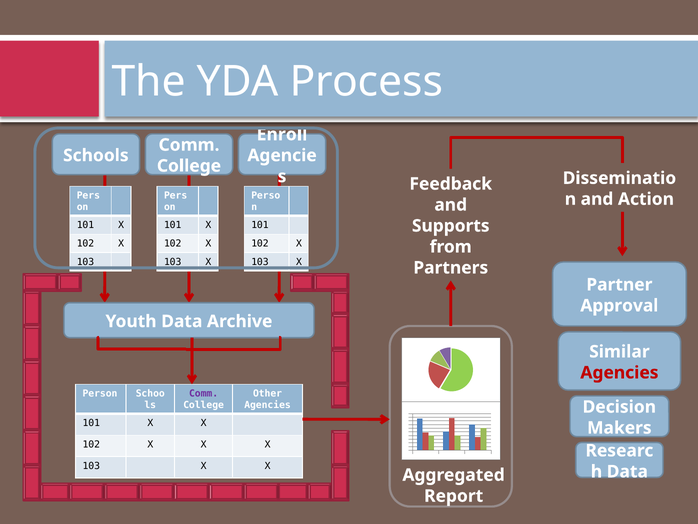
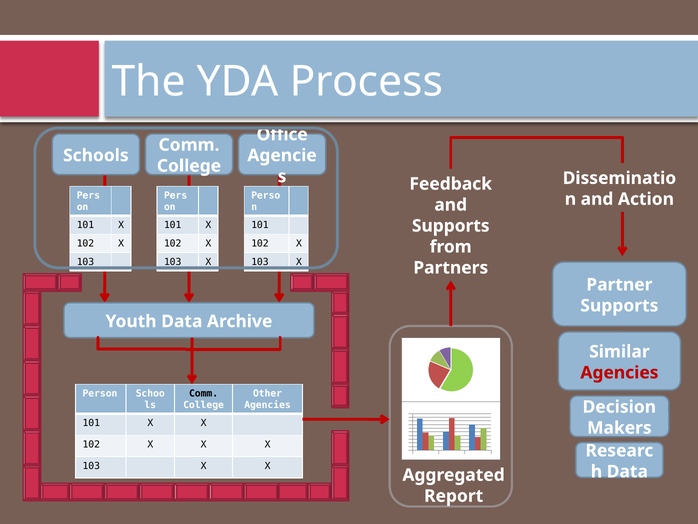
Enroll: Enroll -> Office (282, 134)
Approval: Approval -> Supports (619, 305)
Comm colour: purple -> black (204, 393)
